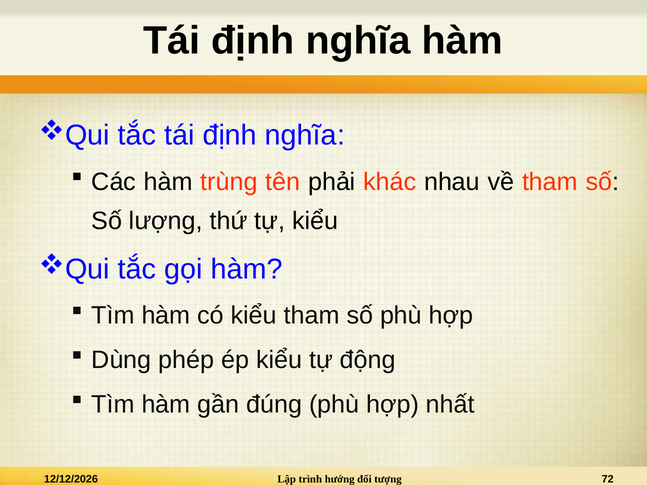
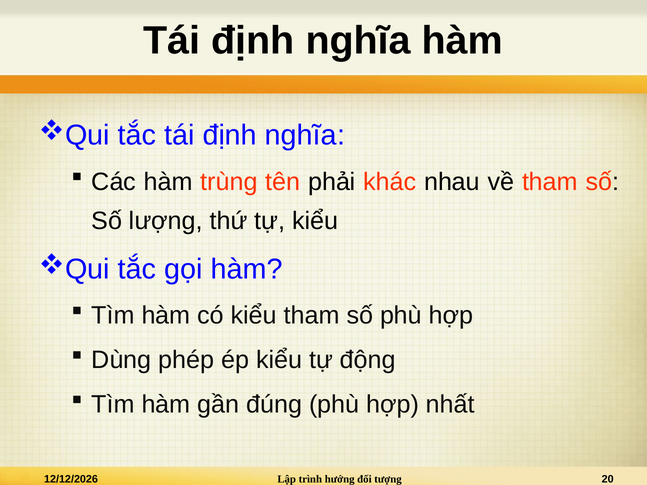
72: 72 -> 20 (608, 479)
